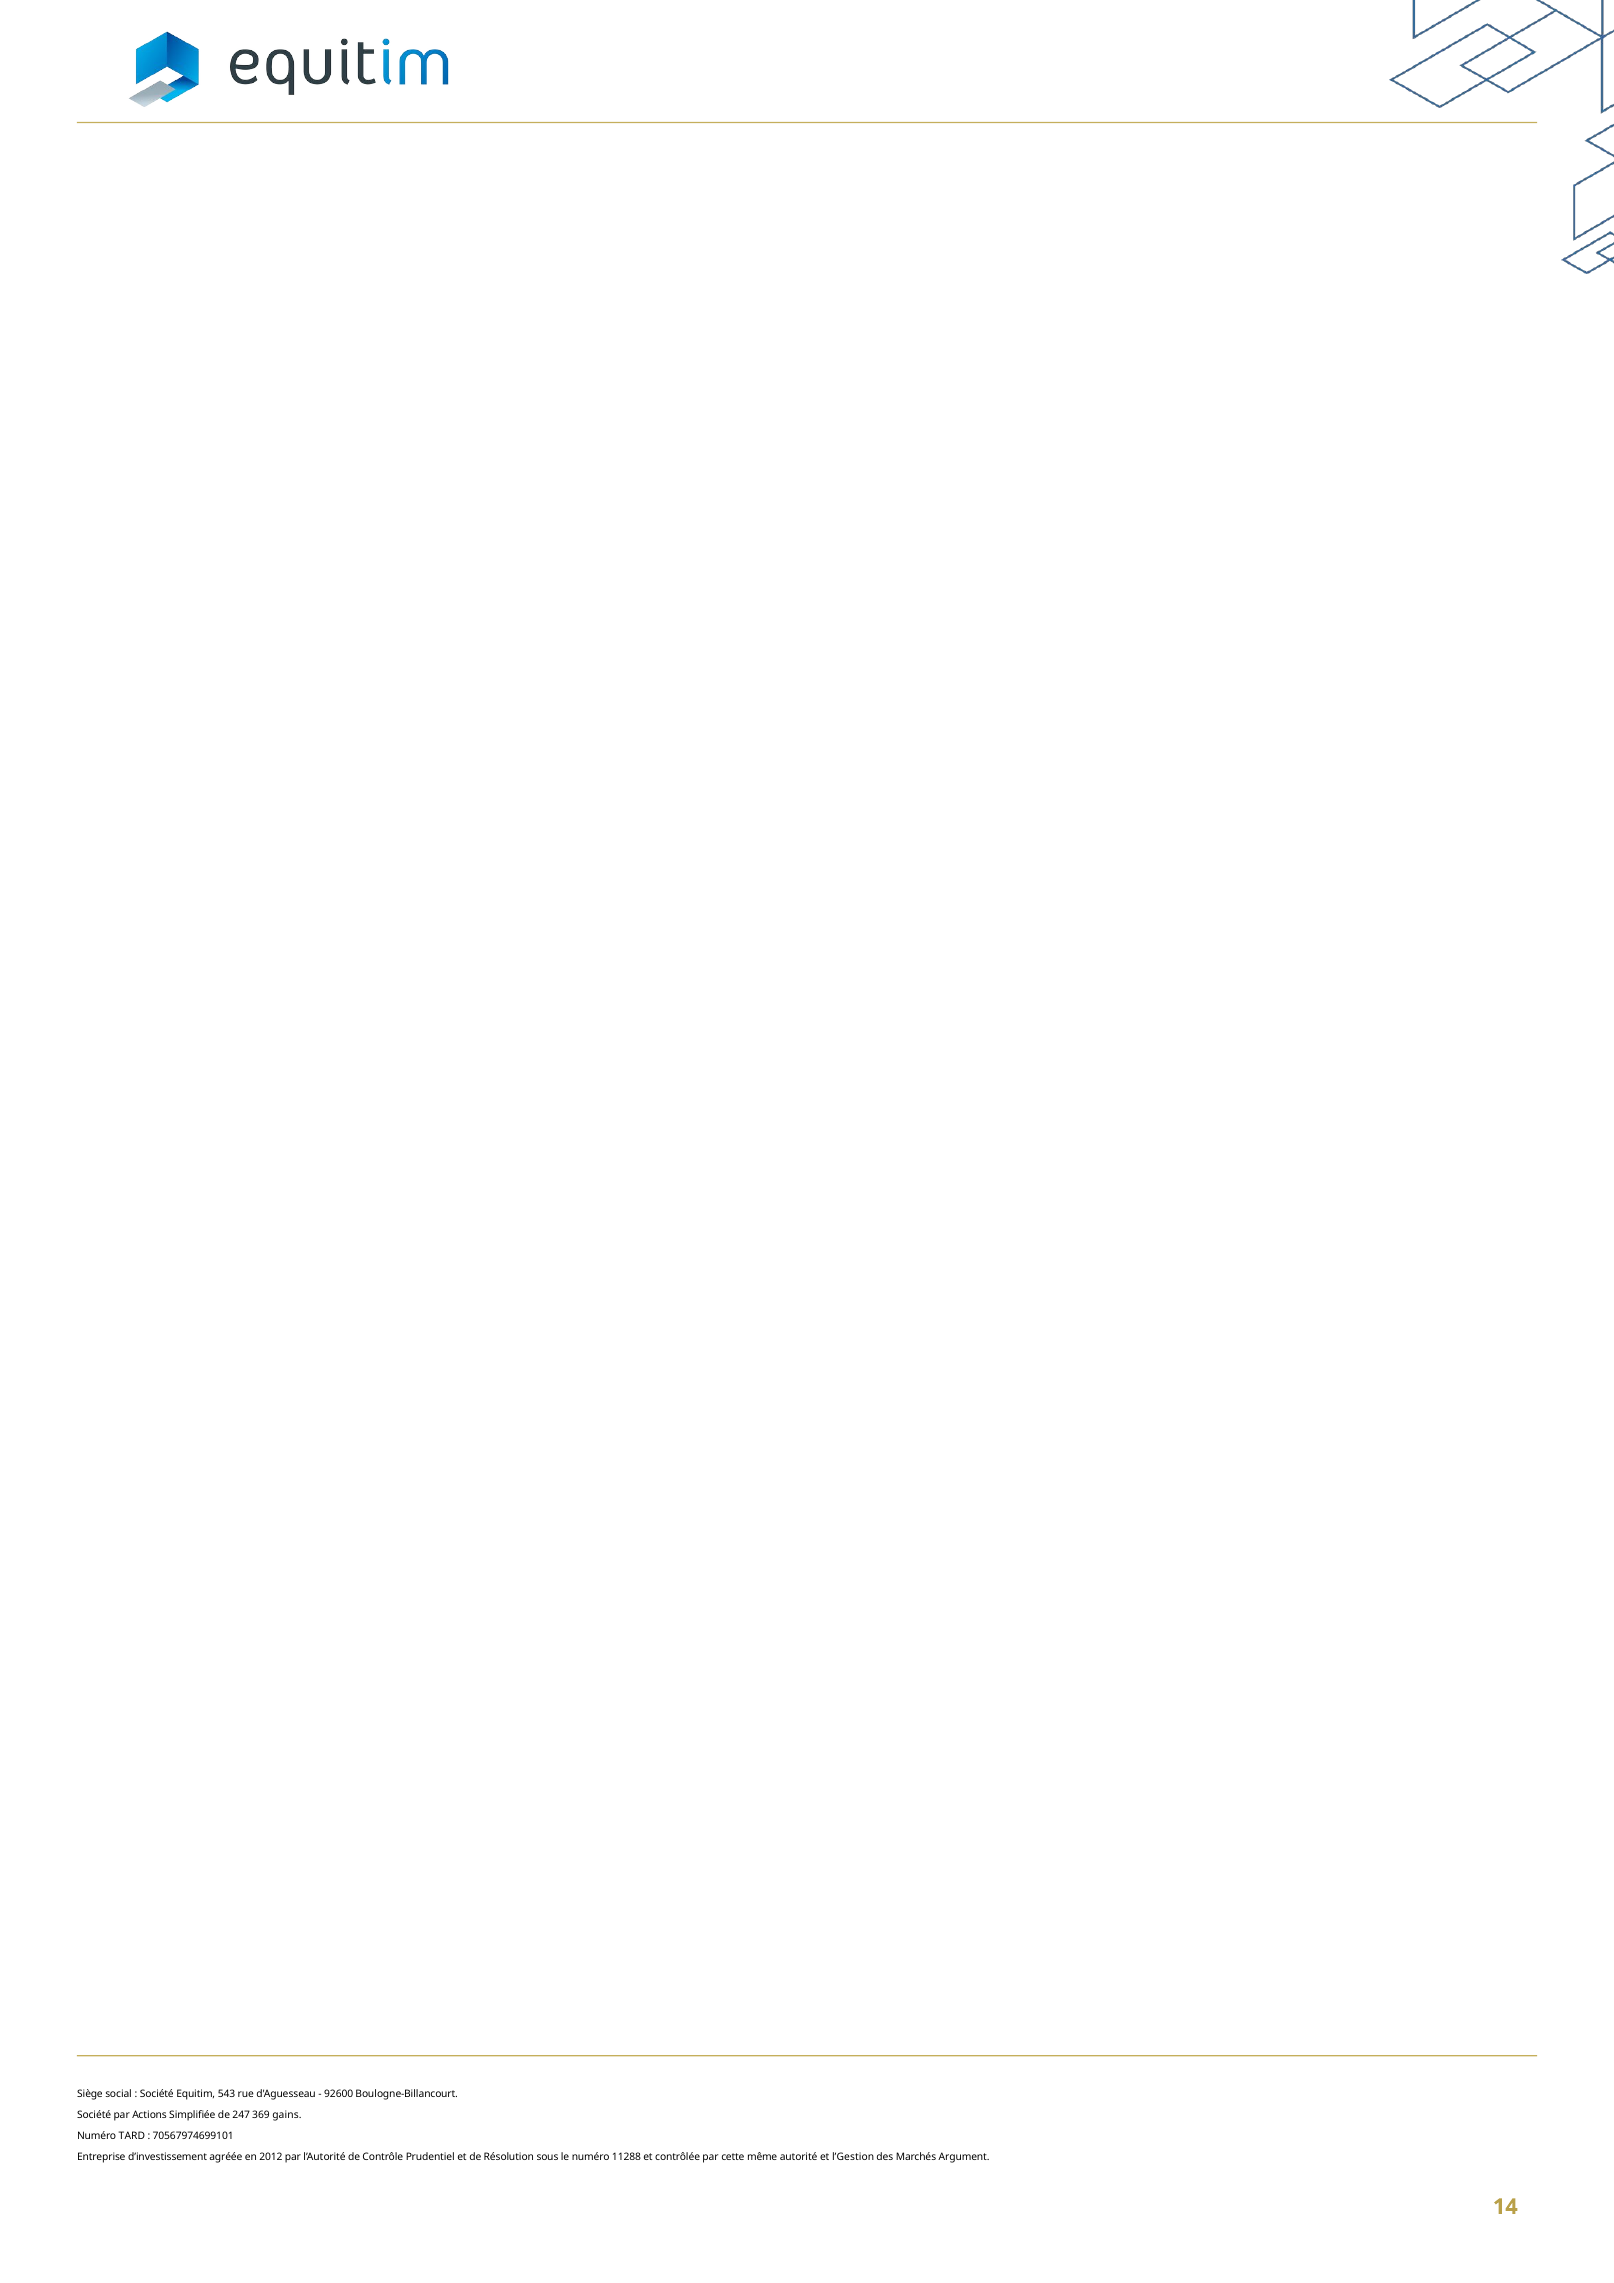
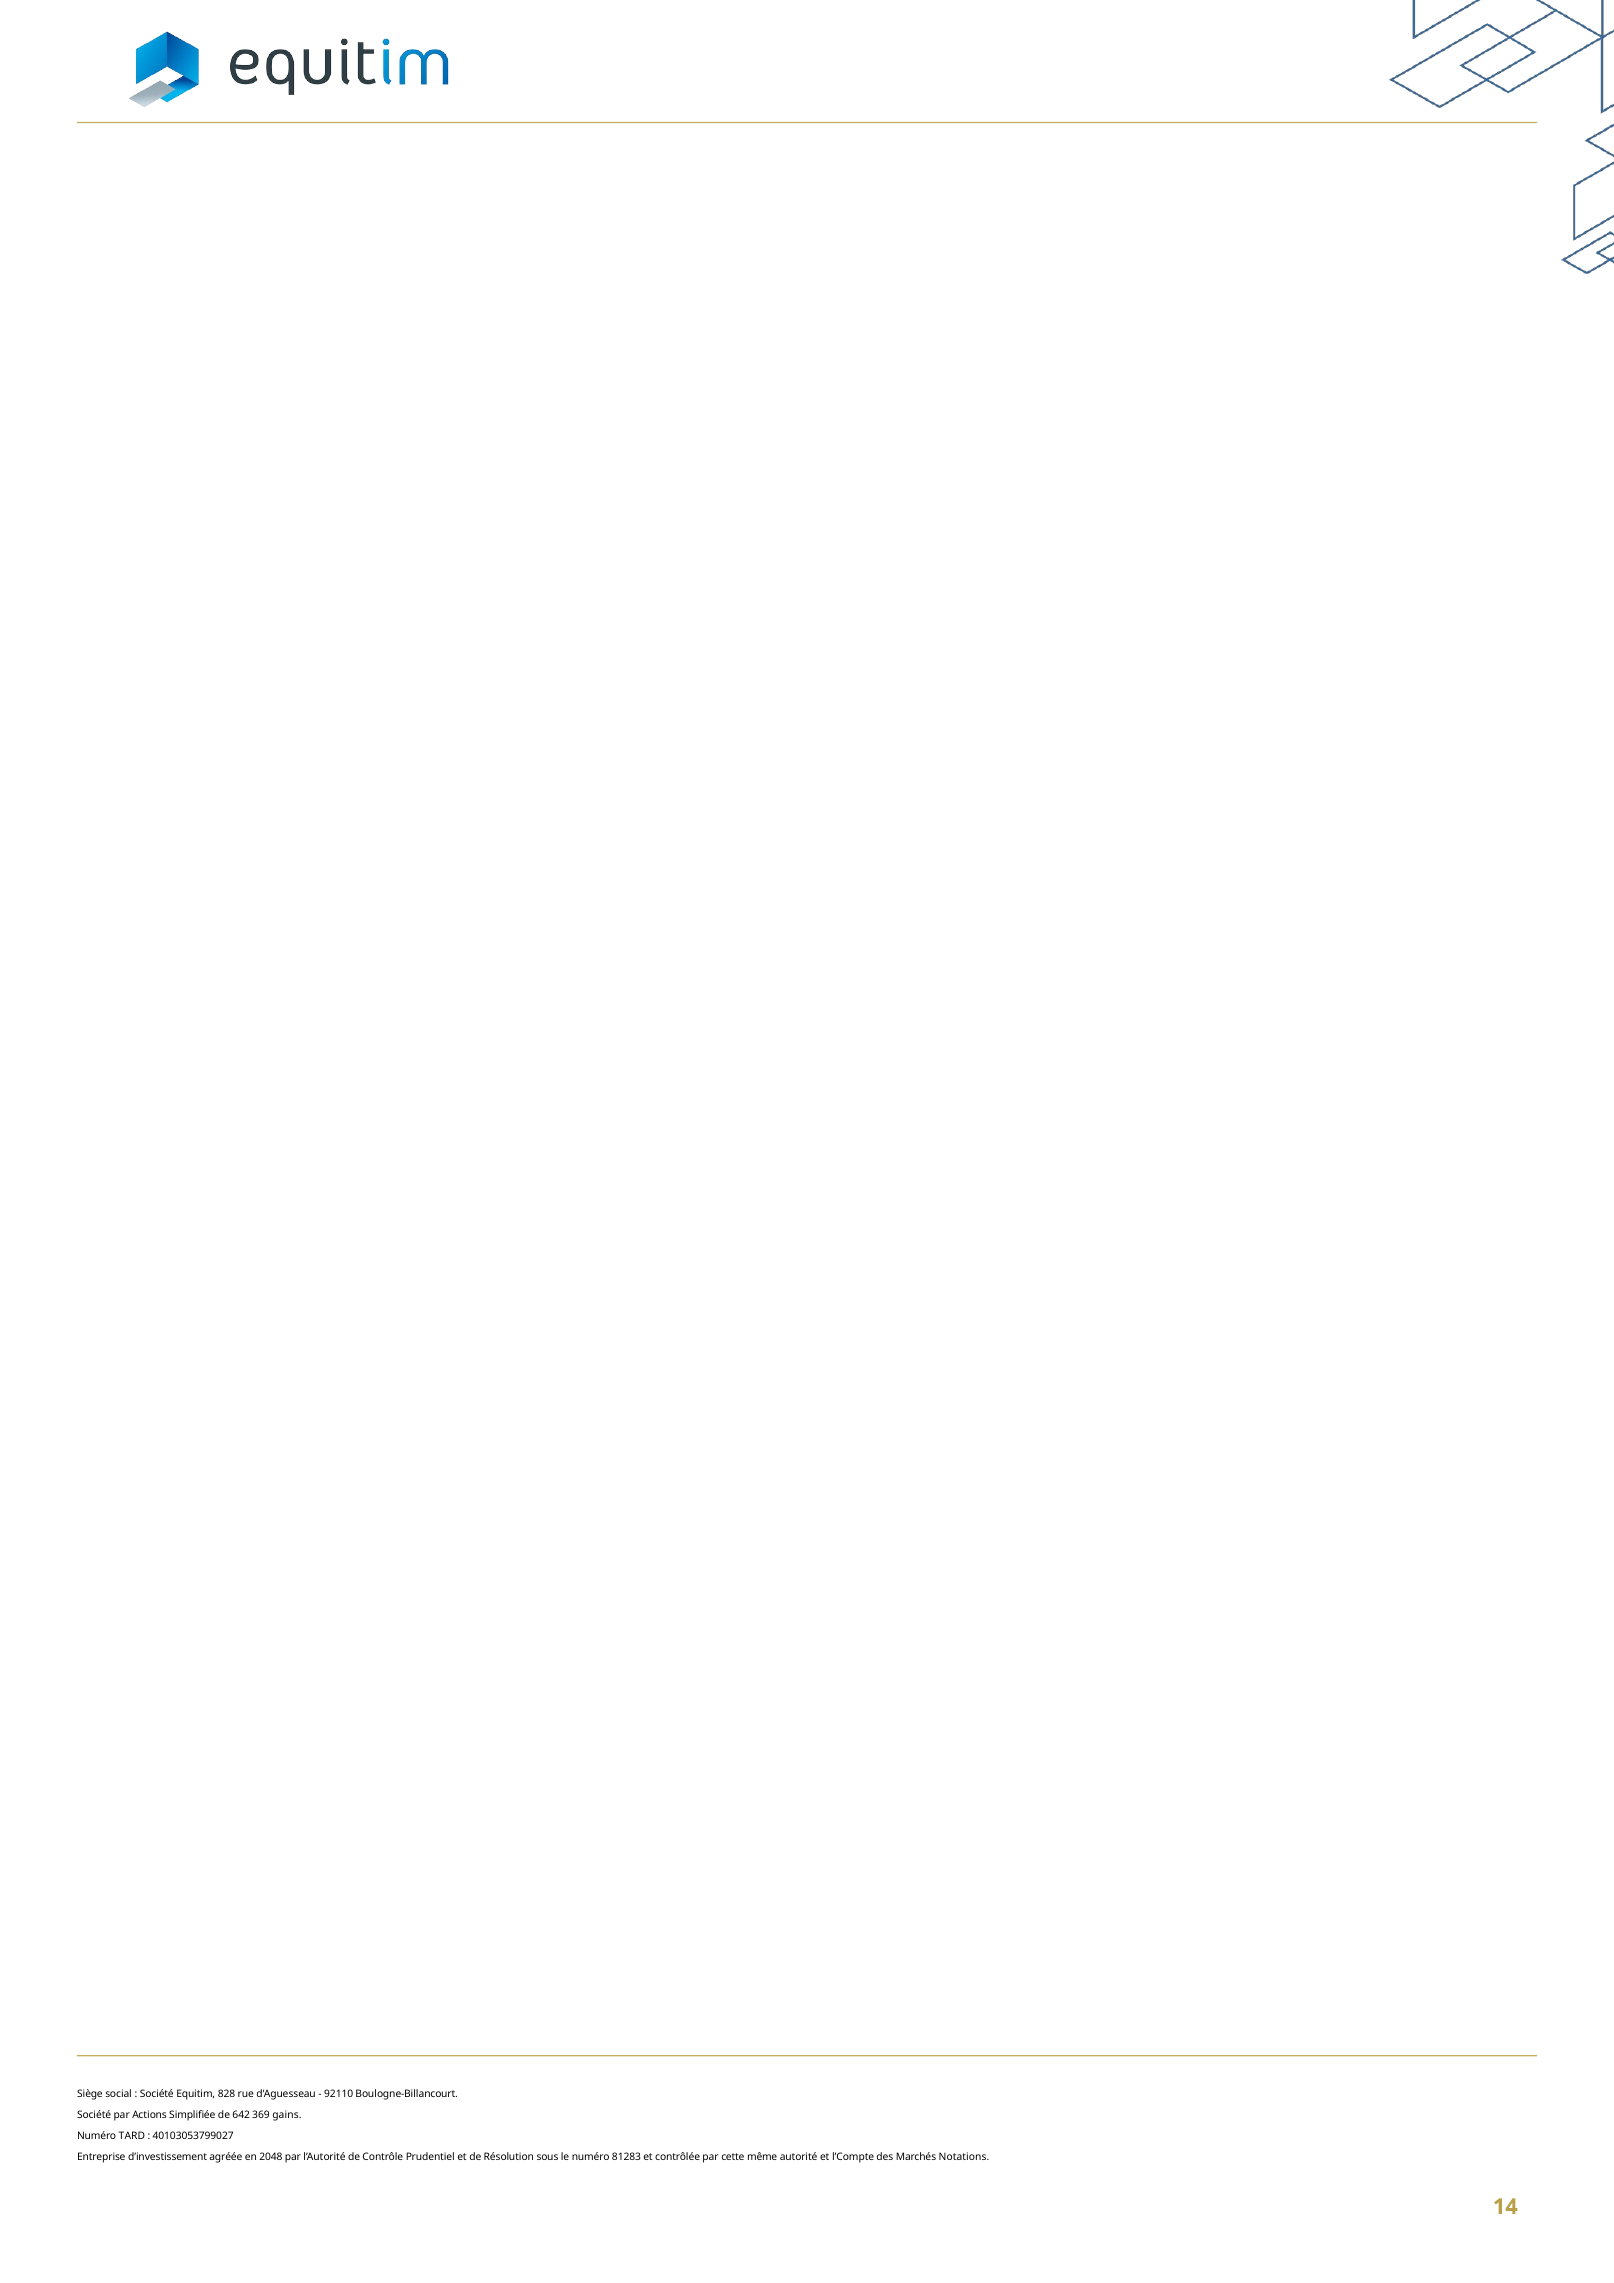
543: 543 -> 828 (227, 2094)
92600: 92600 -> 92110 (339, 2094)
247: 247 -> 642 (241, 2115)
70567974699101: 70567974699101 -> 40103053799027 (193, 2136)
2012: 2012 -> 2048 (271, 2157)
11288: 11288 -> 81283 (627, 2157)
l’Gestion: l’Gestion -> l’Compte (853, 2157)
Argument: Argument -> Notations (964, 2157)
